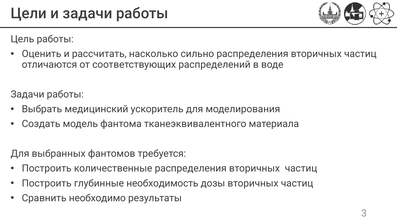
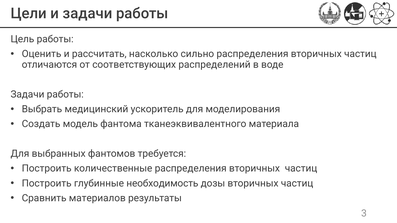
необходимо: необходимо -> материалов (97, 198)
